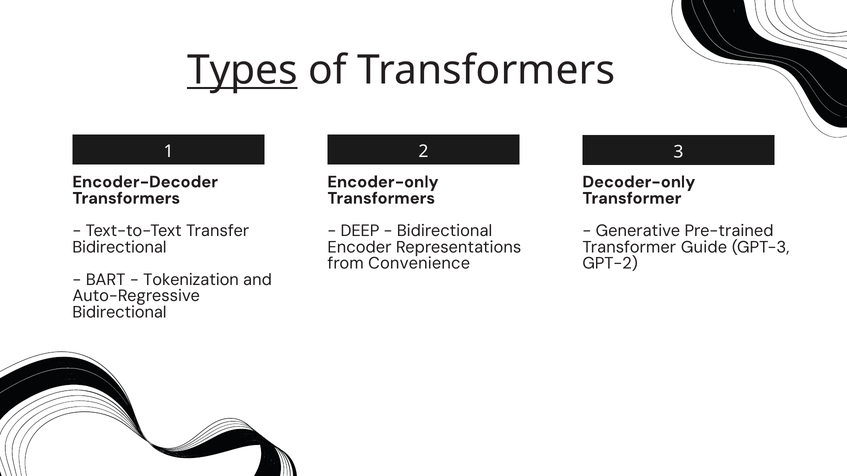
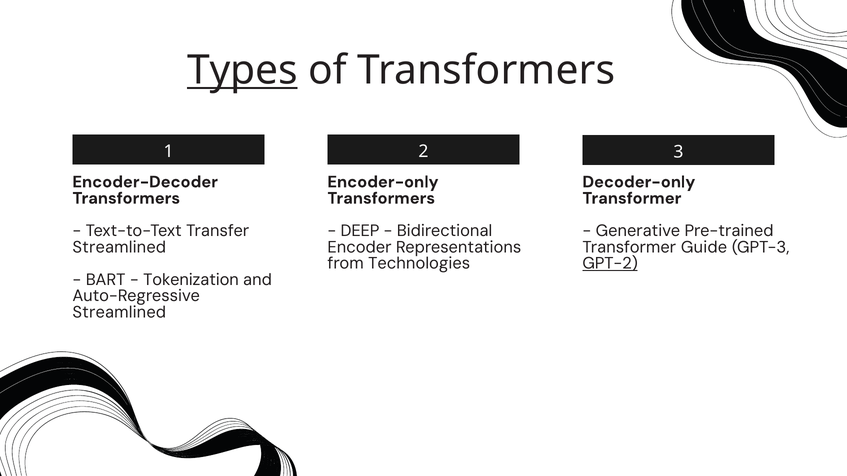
Bidirectional: Bidirectional -> Streamlined (119, 247)
Convenience: Convenience -> Technologies (419, 264)
GPT-2 underline: none -> present (610, 264)
Bidirectional: Bidirectional -> Streamlined (119, 313)
